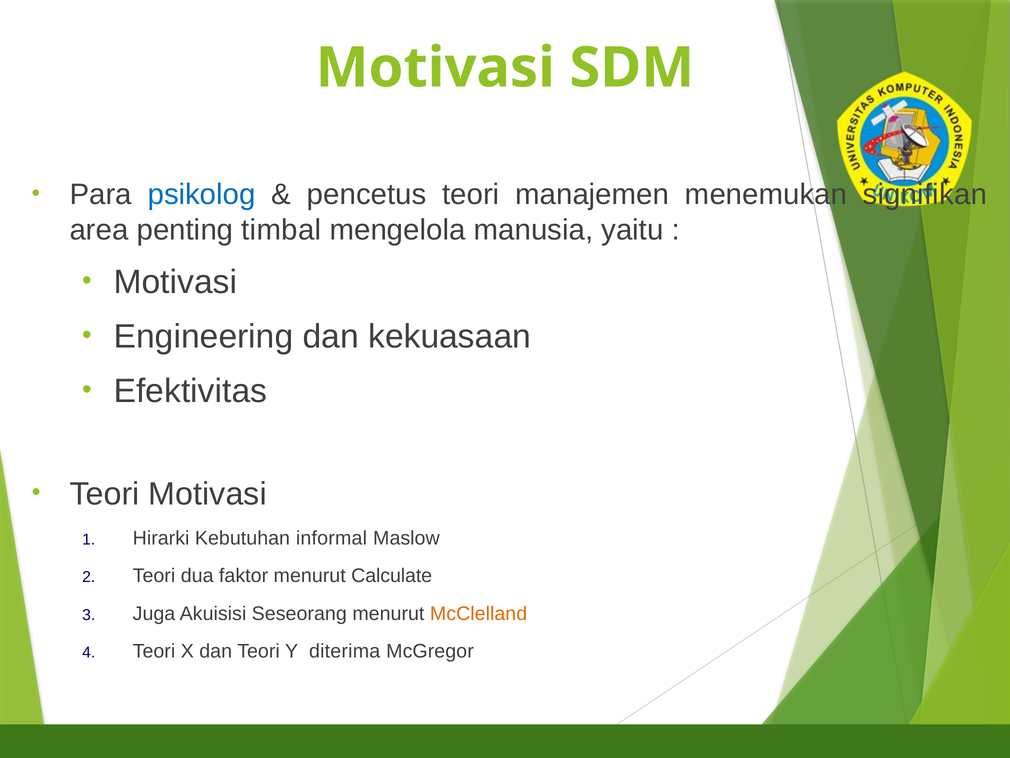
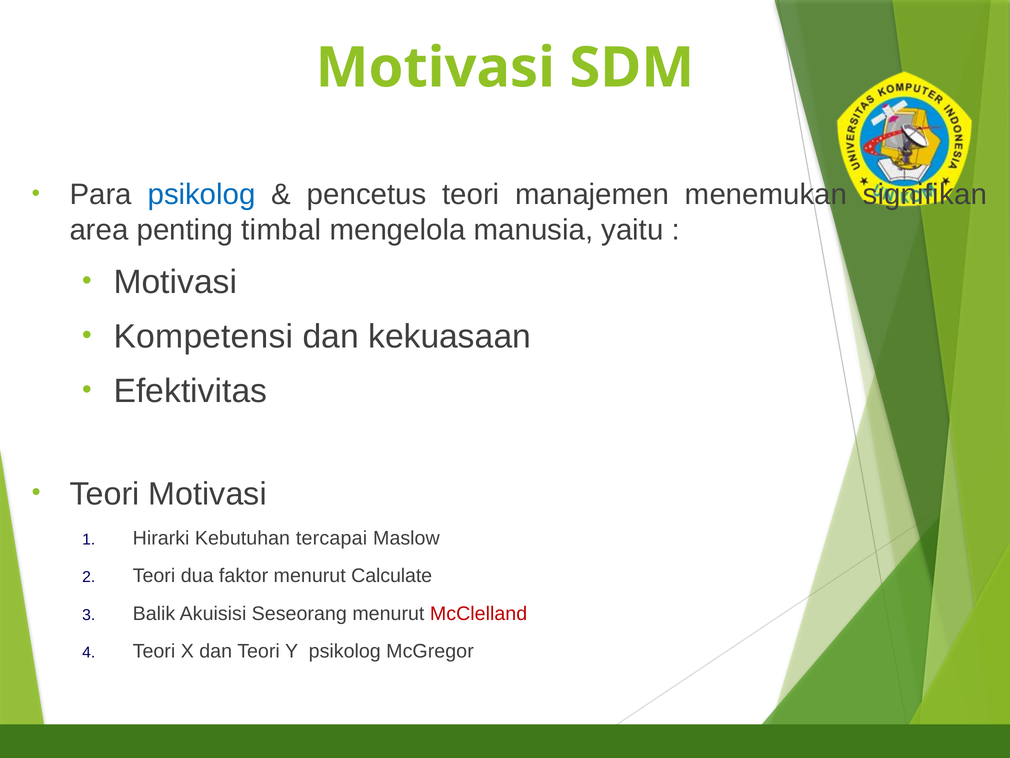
Engineering: Engineering -> Kompetensi (204, 336)
informal: informal -> tercapai (331, 538)
Juga: Juga -> Balik (154, 613)
McClelland colour: orange -> red (479, 613)
Y diterima: diterima -> psikolog (345, 651)
